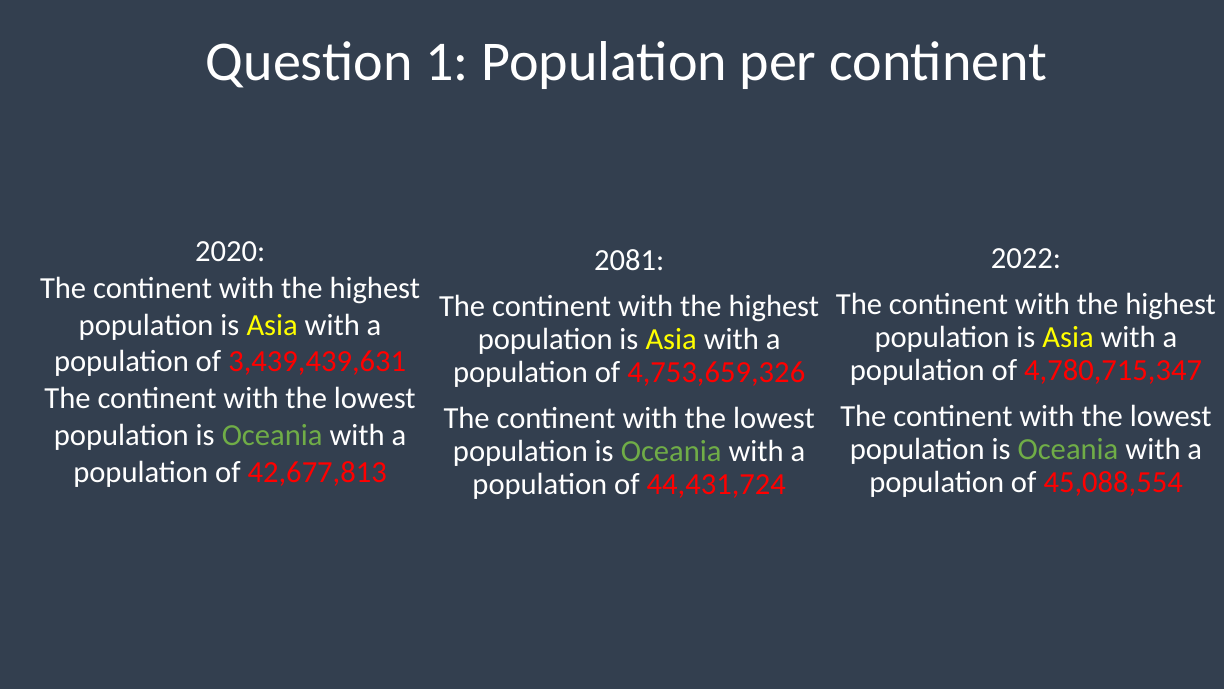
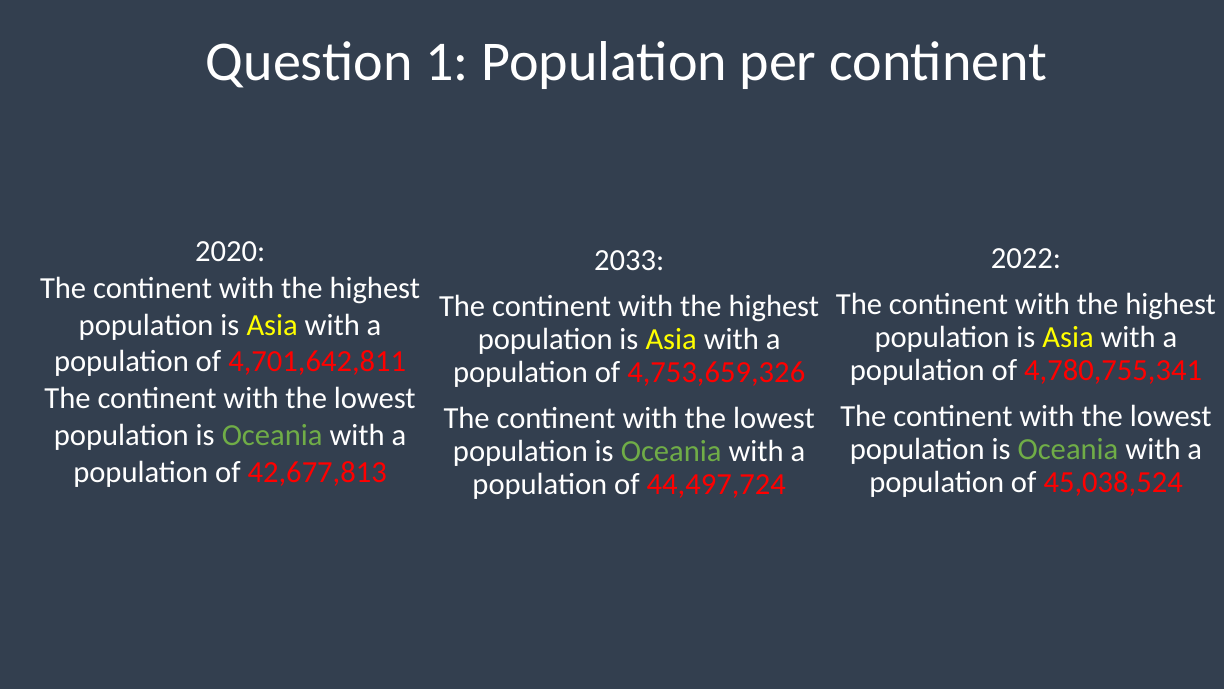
2081: 2081 -> 2033 (629, 260)
3,439,439,631: 3,439,439,631 -> 4,701,642,811 (317, 362)
4,780,715,347: 4,780,715,347 -> 4,780,755,341 (1113, 370)
45,088,554: 45,088,554 -> 45,038,524 (1113, 482)
44,431,724: 44,431,724 -> 44,497,724 (716, 484)
